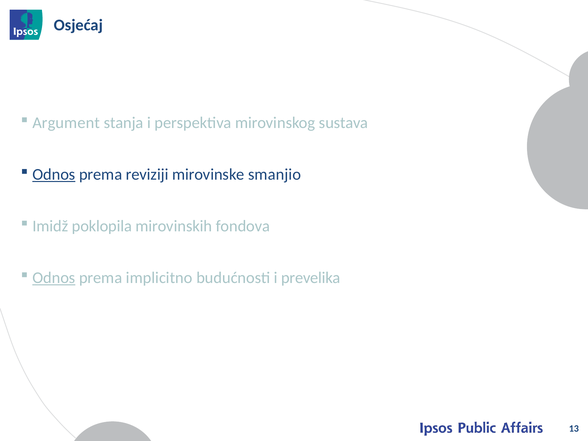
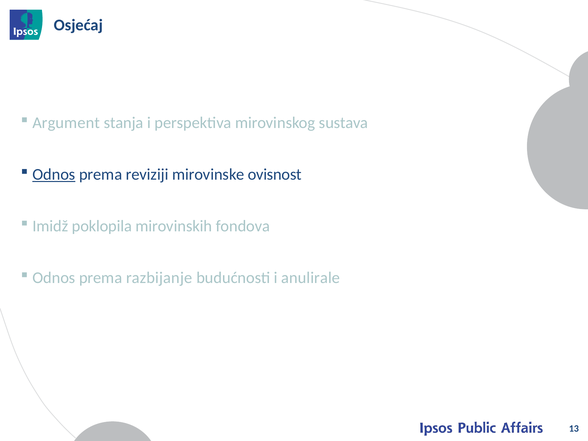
smanjio: smanjio -> ovisnost (275, 174)
Odnos underline: present -> none (54, 278)
implicitno: implicitno -> razbijanje (159, 278)
prevelika: prevelika -> anulirale (311, 278)
